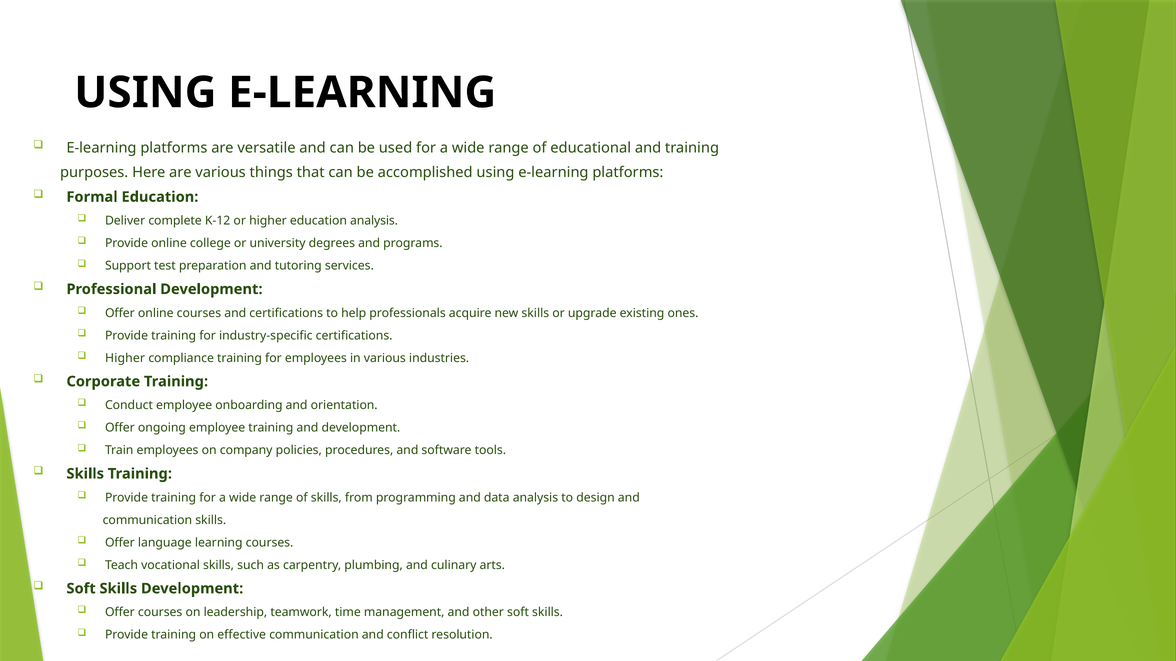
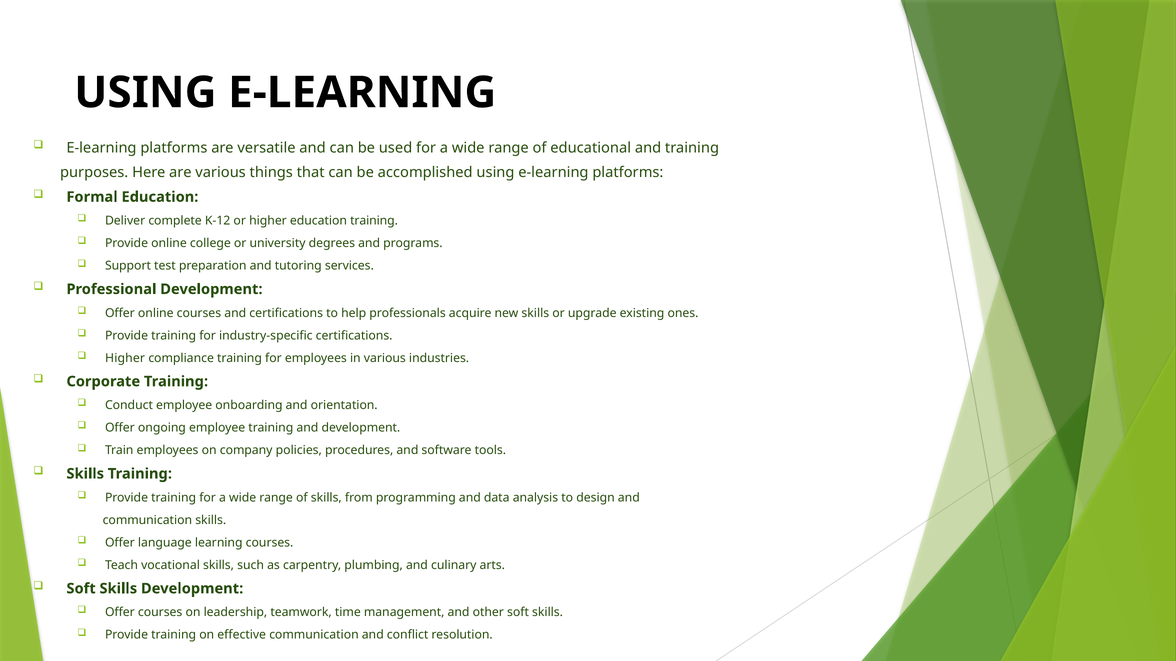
education analysis: analysis -> training (374, 221)
